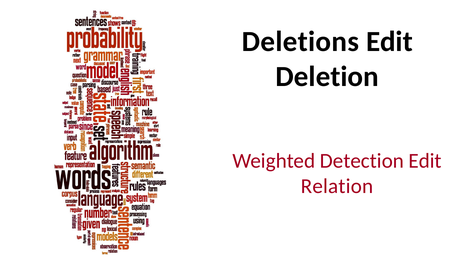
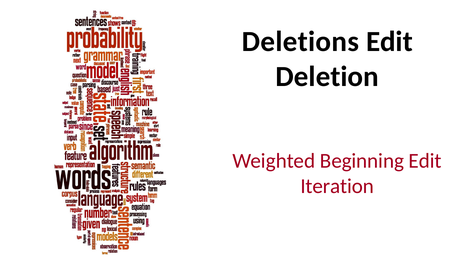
Detection: Detection -> Beginning (362, 161)
Relation: Relation -> Iteration (337, 186)
